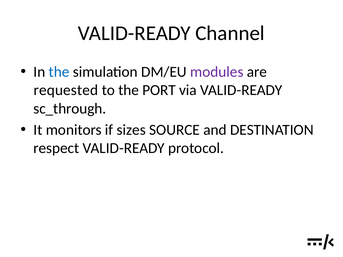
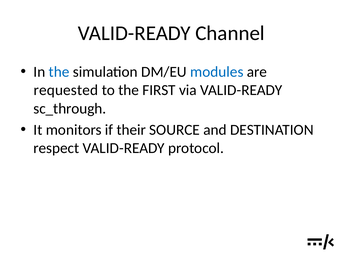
modules colour: purple -> blue (217, 72)
PORT: PORT -> FIRST (159, 90)
sizes: sizes -> their (131, 130)
